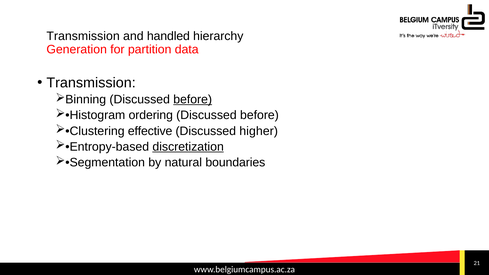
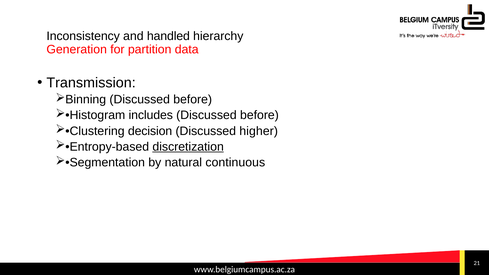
Transmission: Transmission -> Inconsistency (83, 36)
before underline: present -> none (193, 100)
ordering: ordering -> includes (151, 115)
effective: effective -> decision (150, 131)
boundaries: boundaries -> continuous (235, 162)
